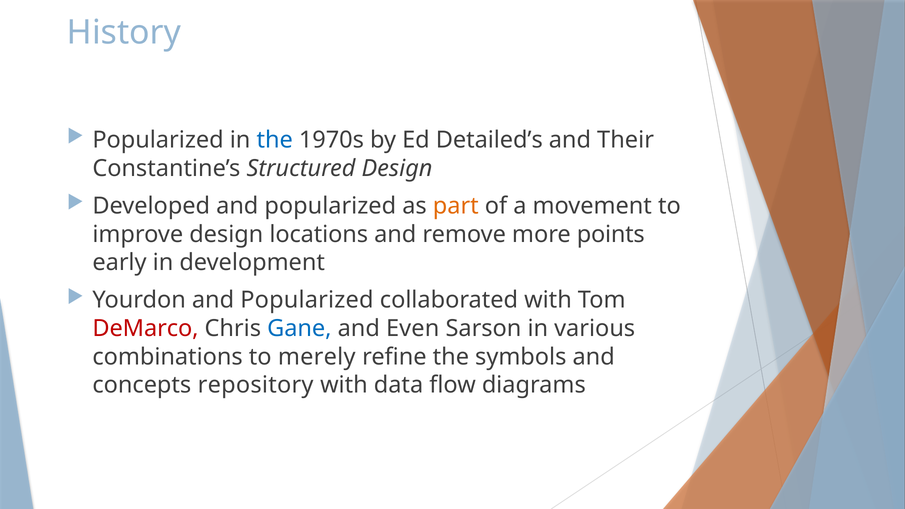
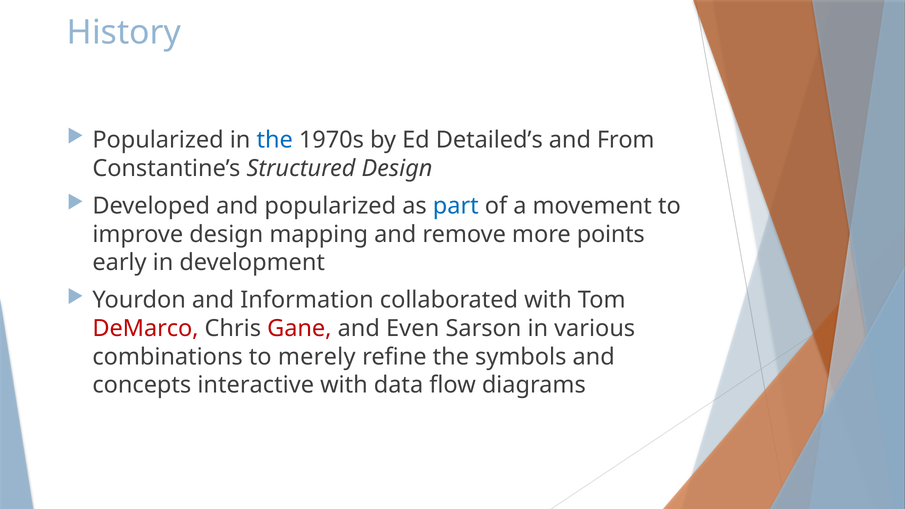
Their: Their -> From (626, 140)
part colour: orange -> blue (456, 206)
locations: locations -> mapping (319, 234)
Yourdon and Popularized: Popularized -> Information (307, 300)
Gane colour: blue -> red (299, 329)
repository: repository -> interactive (256, 385)
